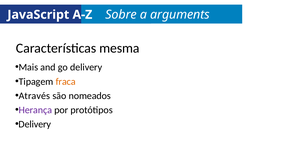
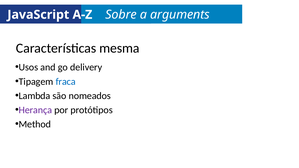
Mais: Mais -> Usos (28, 67)
fraca colour: orange -> blue (66, 82)
Através: Através -> Lambda (34, 96)
Delivery: Delivery -> Method (35, 124)
